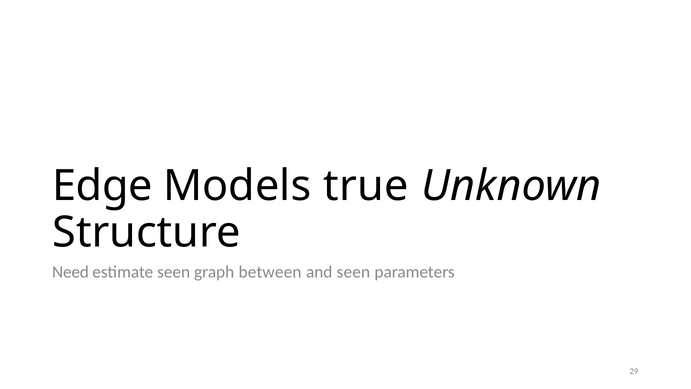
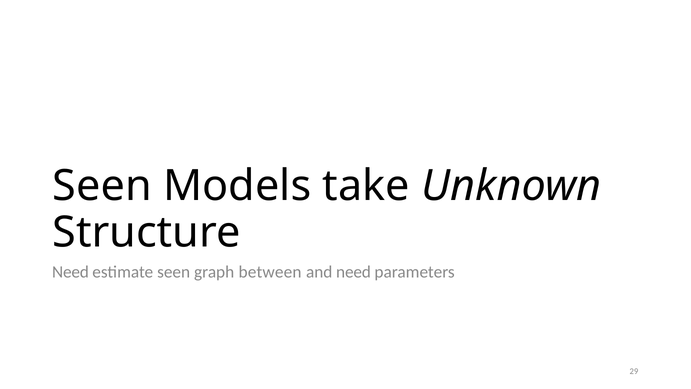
Edge: Edge -> Seen (102, 186)
true: true -> take (366, 186)
and seen: seen -> need (354, 272)
